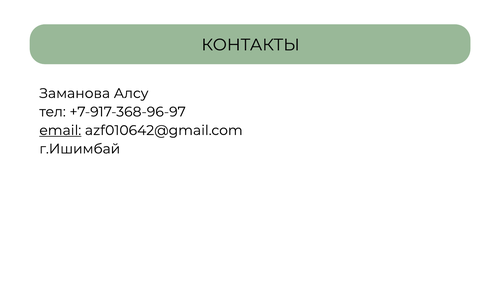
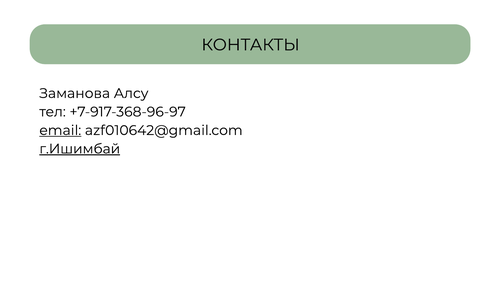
г.Ишимбай underline: none -> present (80, 149)
